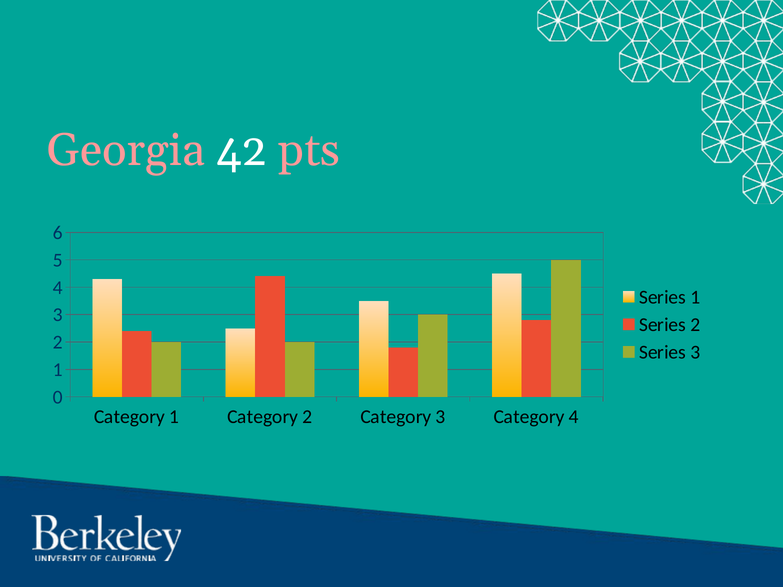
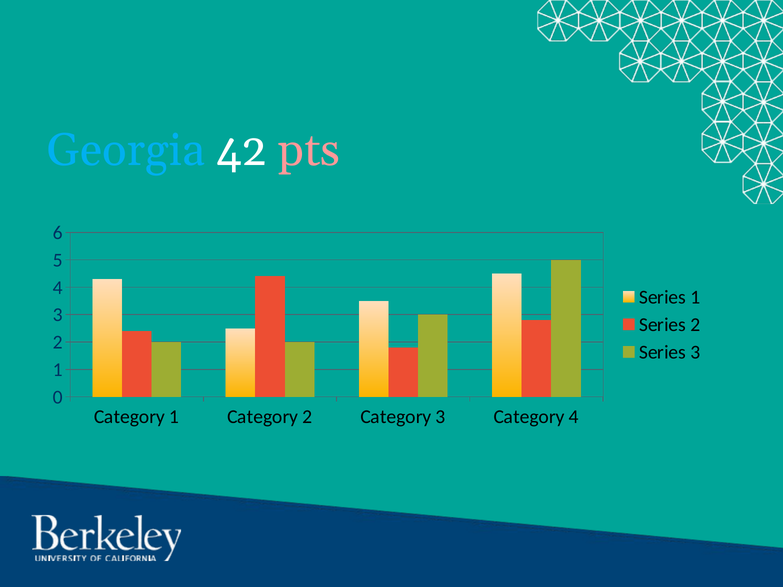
Georgia colour: pink -> light blue (126, 150)
